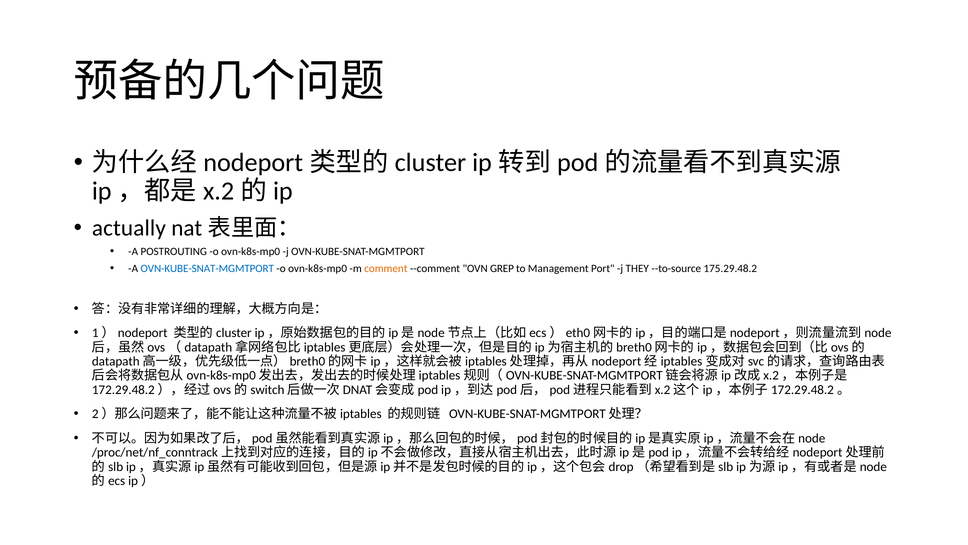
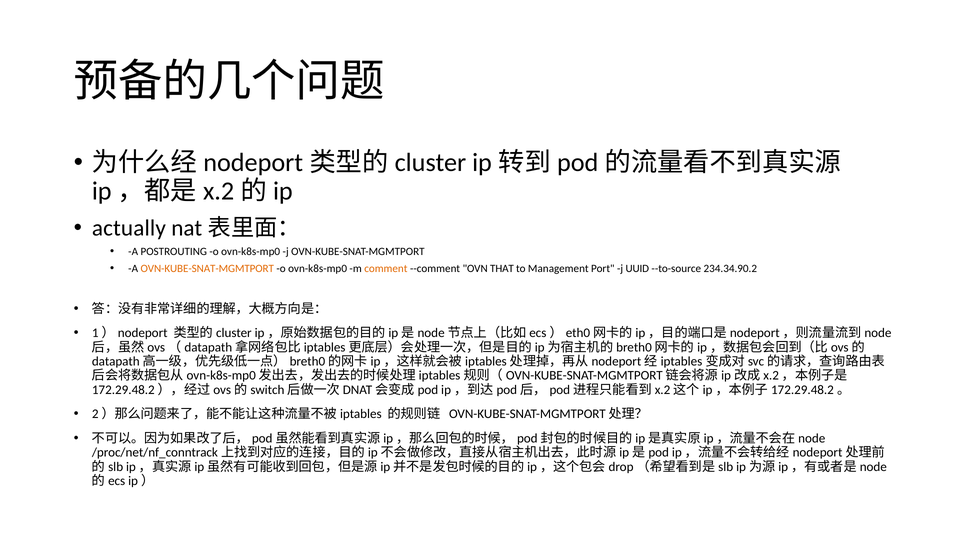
OVN-KUBE-SNAT-MGMTPORT colour: blue -> orange (207, 268)
GREP: GREP -> THAT (502, 268)
THEY: THEY -> UUID (637, 268)
175.29.48.2: 175.29.48.2 -> 234.34.90.2 (730, 268)
